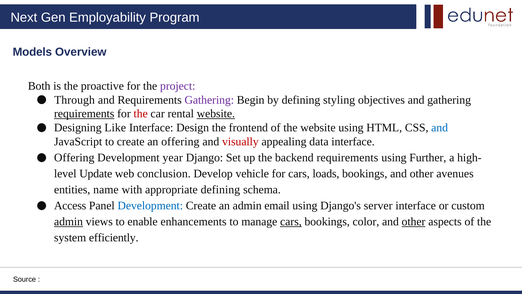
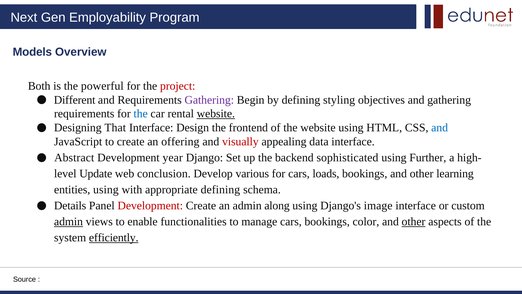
proactive: proactive -> powerful (102, 86)
project colour: purple -> red (178, 86)
Through: Through -> Different (75, 100)
requirements underline: present -> none (84, 114)
the colour: red -> blue (141, 114)
Like: Like -> That (115, 128)
Offering: Offering -> Abstract (74, 157)
backend requirements: requirements -> sophisticated (347, 157)
vehicle: vehicle -> various (252, 173)
avenues: avenues -> learning (455, 173)
entities name: name -> using (106, 189)
Access: Access -> Details (70, 205)
Development colour: blue -> red (150, 205)
email: email -> along (277, 205)
server: server -> image (378, 205)
enhancements: enhancements -> functionalities (194, 221)
cars underline: present -> none (291, 221)
efficiently underline: none -> present (114, 237)
